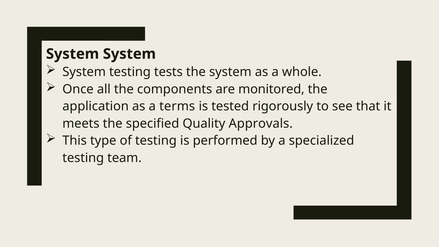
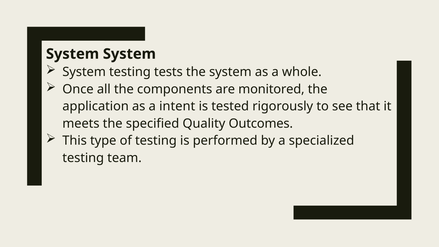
terms: terms -> intent (177, 106)
Approvals: Approvals -> Outcomes (261, 124)
